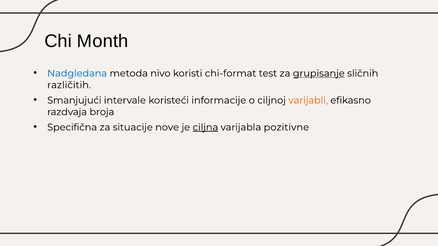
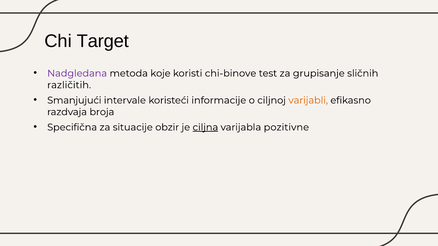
Month: Month -> Target (103, 41)
Nadgledana colour: blue -> purple (77, 73)
nivo: nivo -> koje (160, 73)
chi-format: chi-format -> chi-binove (231, 73)
grupisanje underline: present -> none (319, 73)
nove: nove -> obzir (167, 127)
